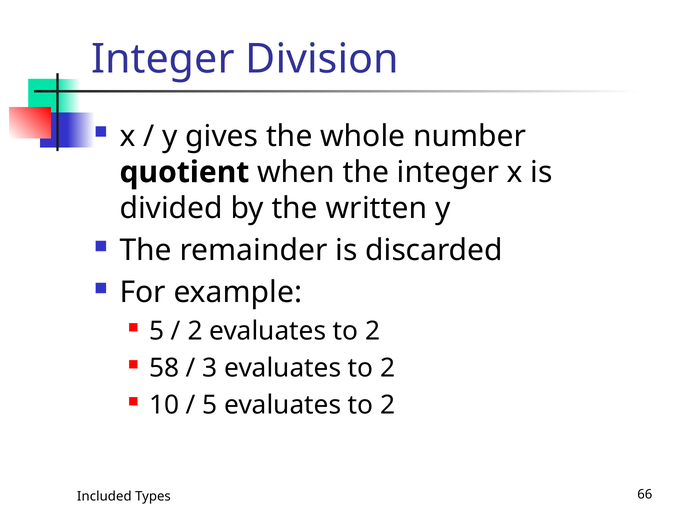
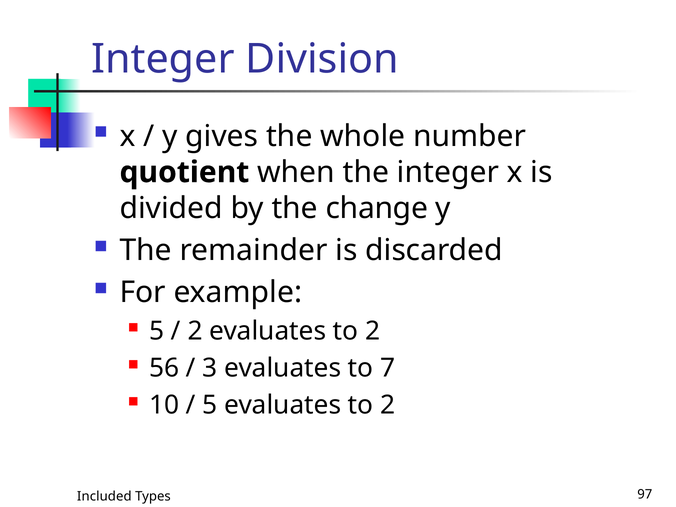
written: written -> change (377, 208)
58: 58 -> 56 (164, 368)
3 evaluates to 2: 2 -> 7 (388, 368)
66: 66 -> 97 (645, 494)
